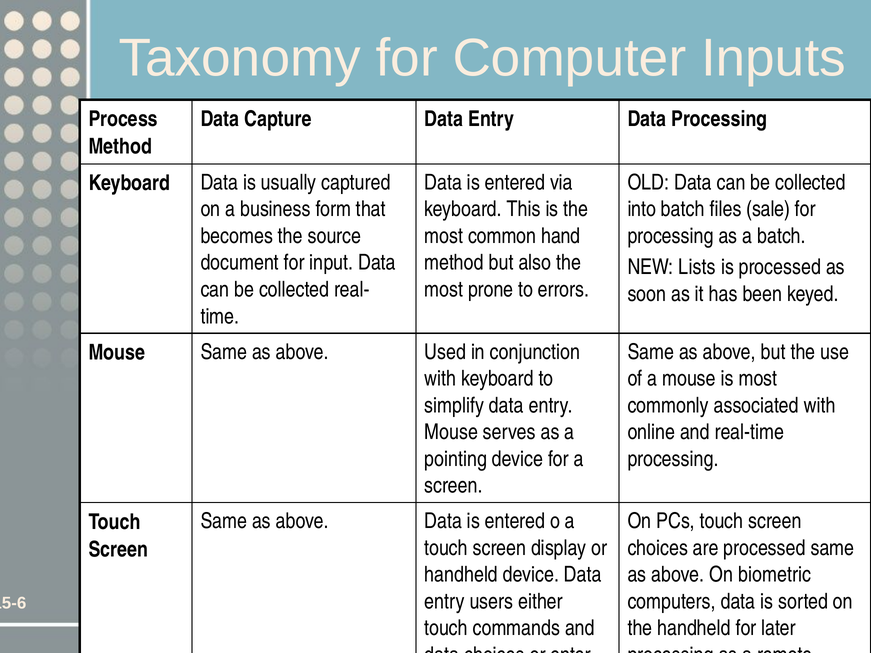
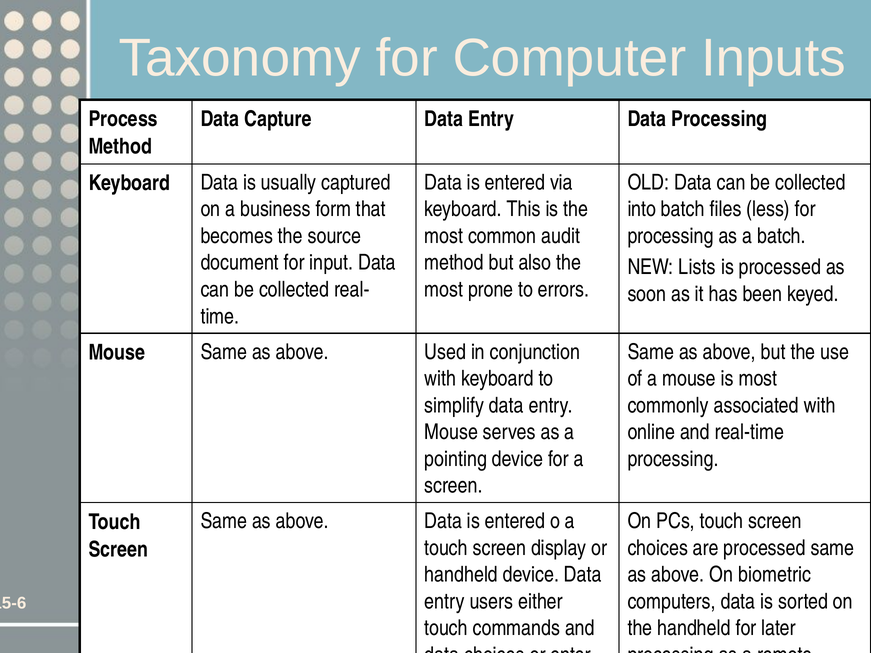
sale: sale -> less (768, 209)
hand: hand -> audit (561, 236)
